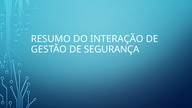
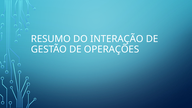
SEGURANÇA: SEGURANÇA -> OPERAÇÕES (112, 49)
